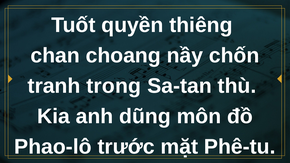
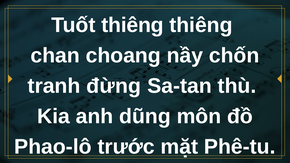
Tuốt quyền: quyền -> thiêng (132, 25)
trong: trong -> đừng (114, 86)
